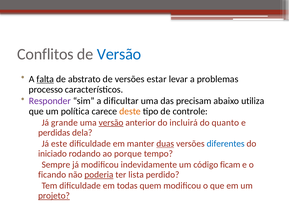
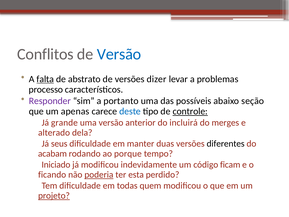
estar: estar -> dizer (157, 79)
dificultar: dificultar -> portanto (121, 101)
precisam: precisam -> possíveis (194, 101)
utiliza: utiliza -> seção (253, 101)
política: política -> apenas (75, 111)
deste colour: orange -> blue (130, 111)
controle underline: none -> present (190, 111)
versão underline: present -> none (111, 122)
quanto: quanto -> merges (225, 122)
perdidas: perdidas -> alterado (54, 132)
este: este -> seus (59, 143)
duas underline: present -> none (165, 143)
diferentes colour: blue -> black (226, 143)
iniciado: iniciado -> acabam (52, 153)
Sempre: Sempre -> Iniciado (56, 164)
lista: lista -> esta (136, 174)
